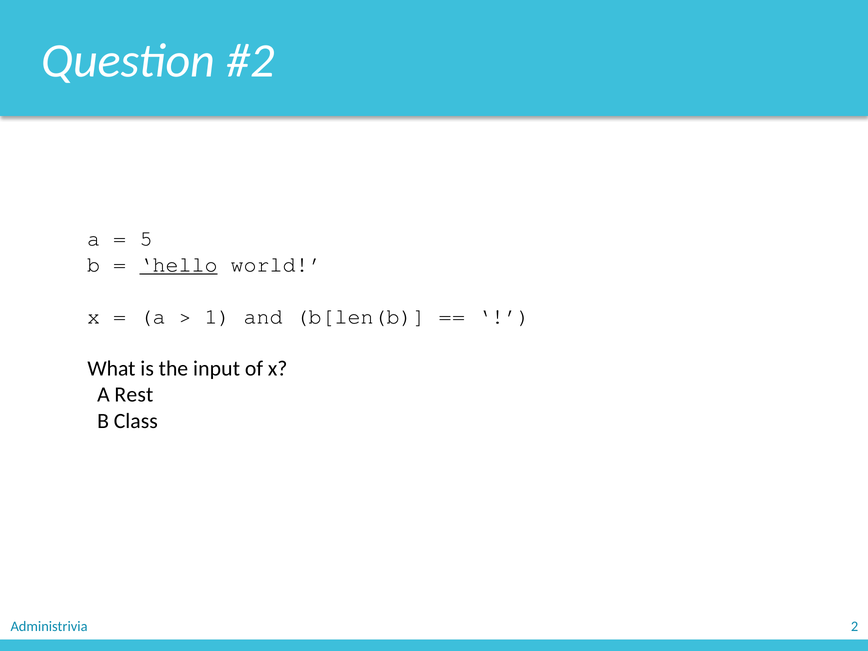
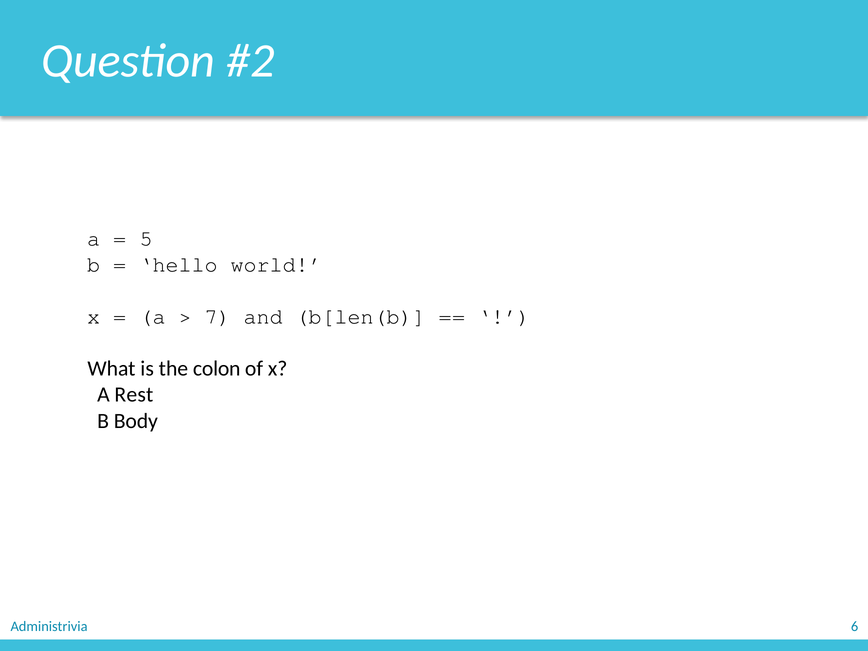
hello underline: present -> none (179, 265)
1: 1 -> 7 (218, 317)
input: input -> colon (217, 369)
Class: Class -> Body (136, 421)
2: 2 -> 6 (855, 626)
